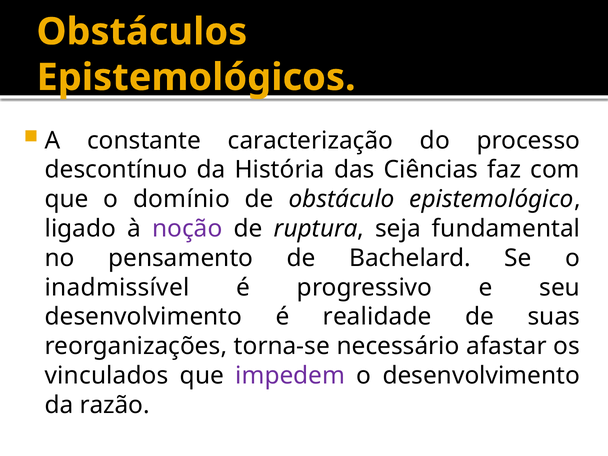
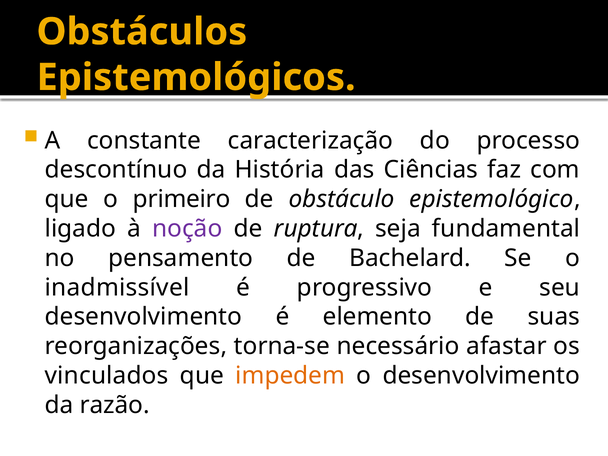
domínio: domínio -> primeiro (182, 199)
realidade: realidade -> elemento (377, 317)
impedem colour: purple -> orange (290, 376)
